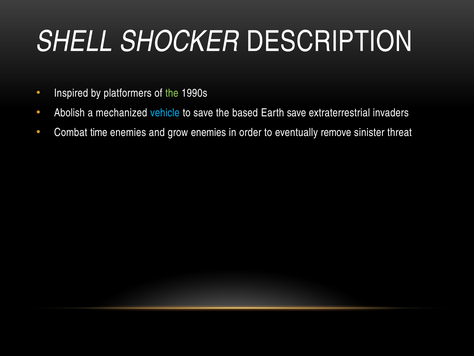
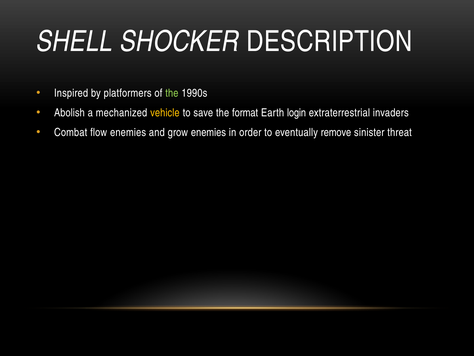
vehicle colour: light blue -> yellow (165, 112)
based: based -> format (245, 112)
Earth save: save -> login (297, 112)
time: time -> flow (99, 132)
